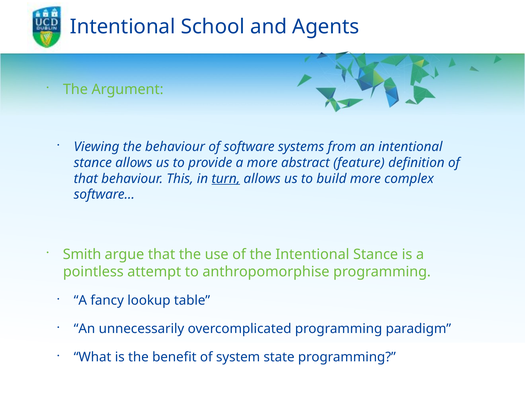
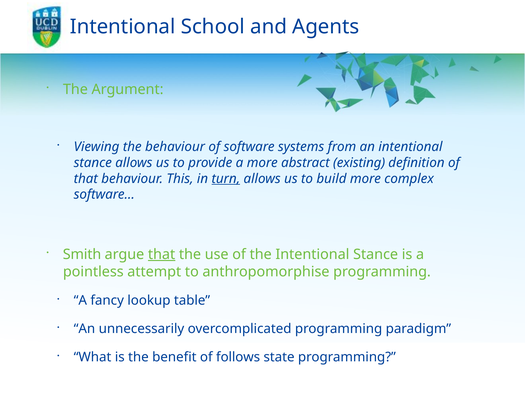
feature: feature -> existing (359, 163)
that underline: none -> present (162, 254)
system: system -> follows (238, 357)
